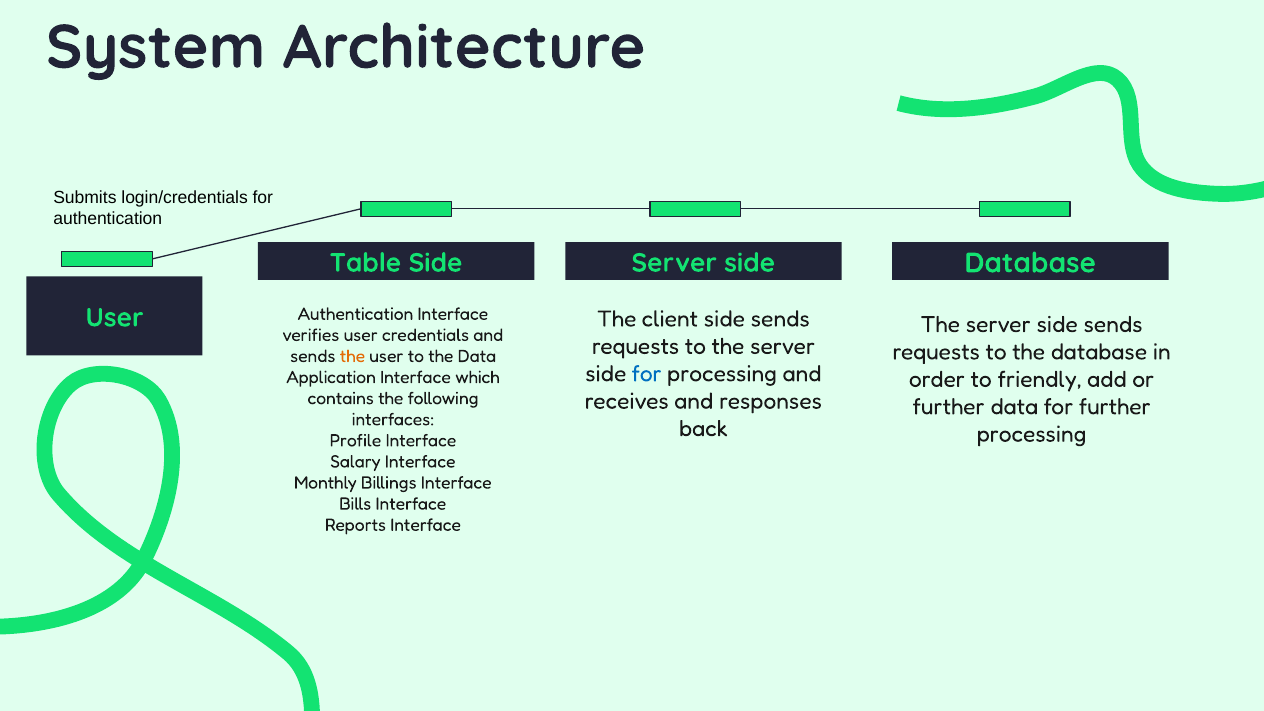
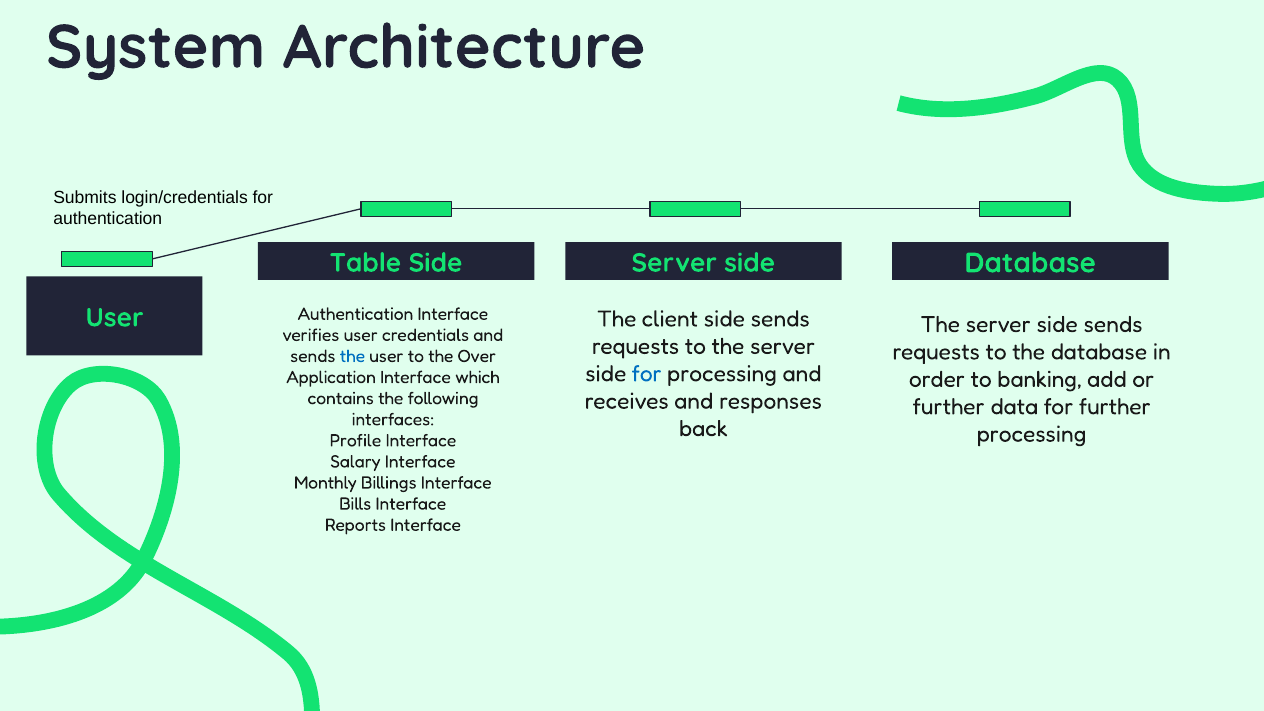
the colour: orange -> blue (352, 356)
the Data: Data -> Over (477, 356)
friendly: friendly -> banking (1040, 379)
